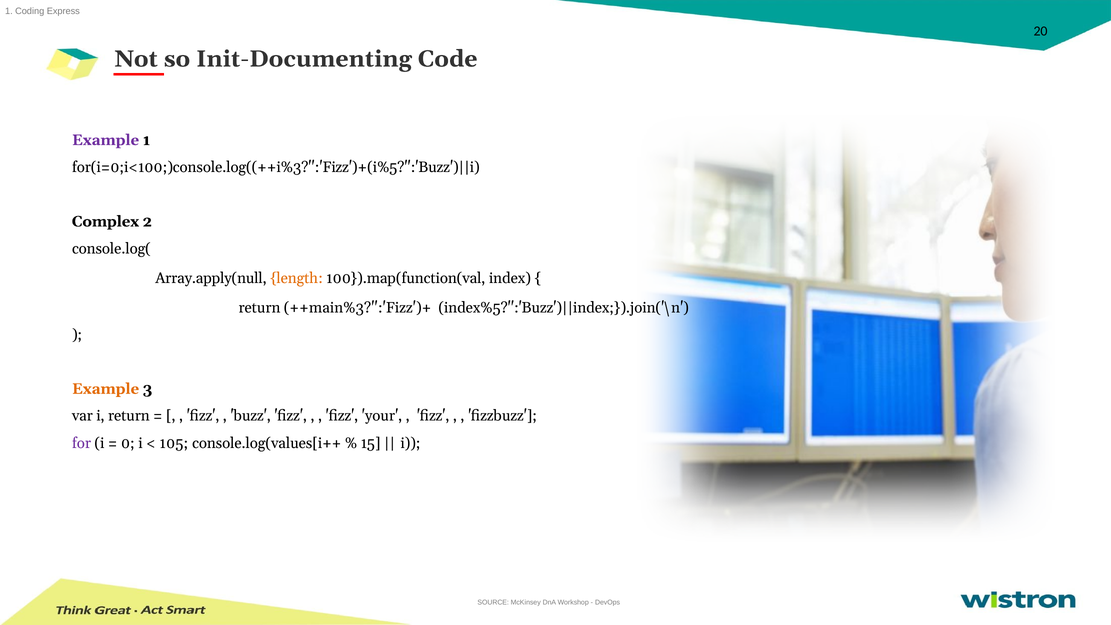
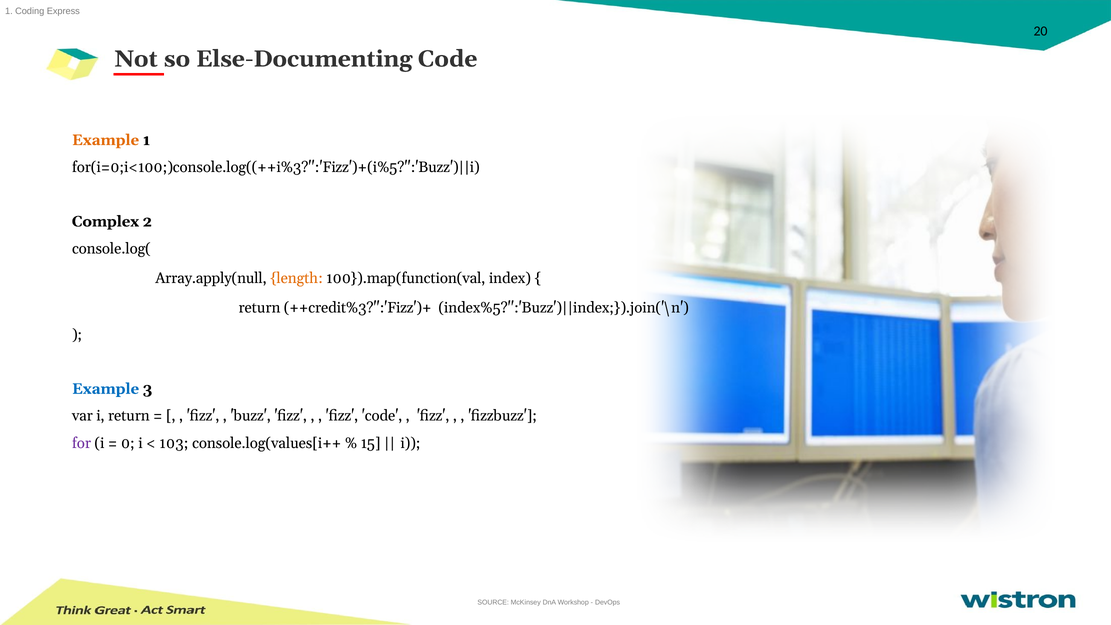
Init-Documenting: Init-Documenting -> Else-Documenting (304, 59)
Example colour: purple -> orange (106, 140)
++main%3?'':'Fizz')+: ++main%3?'':'Fizz')+ -> ++credit%3?'':'Fizz')+ (358, 307)
Example colour: orange -> blue (106, 389)
fizz your: your -> code (382, 416)
105: 105 -> 103 (174, 443)
